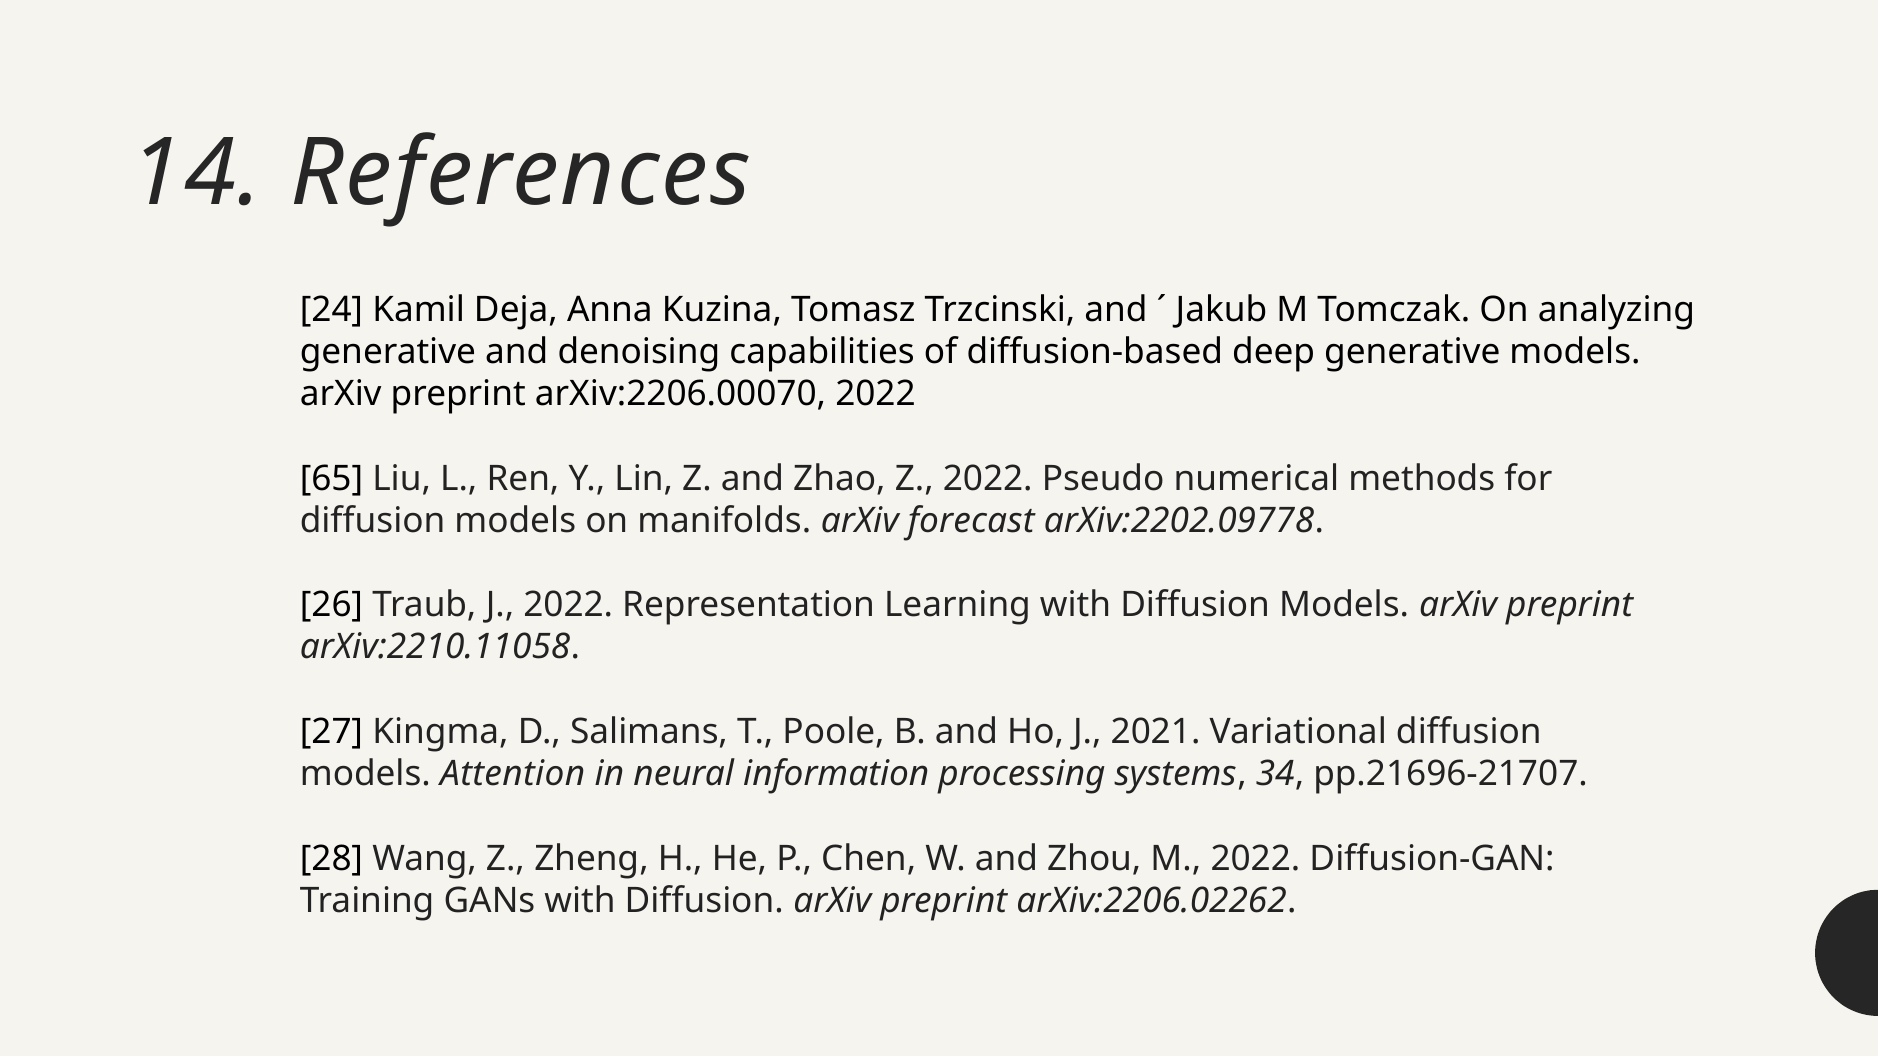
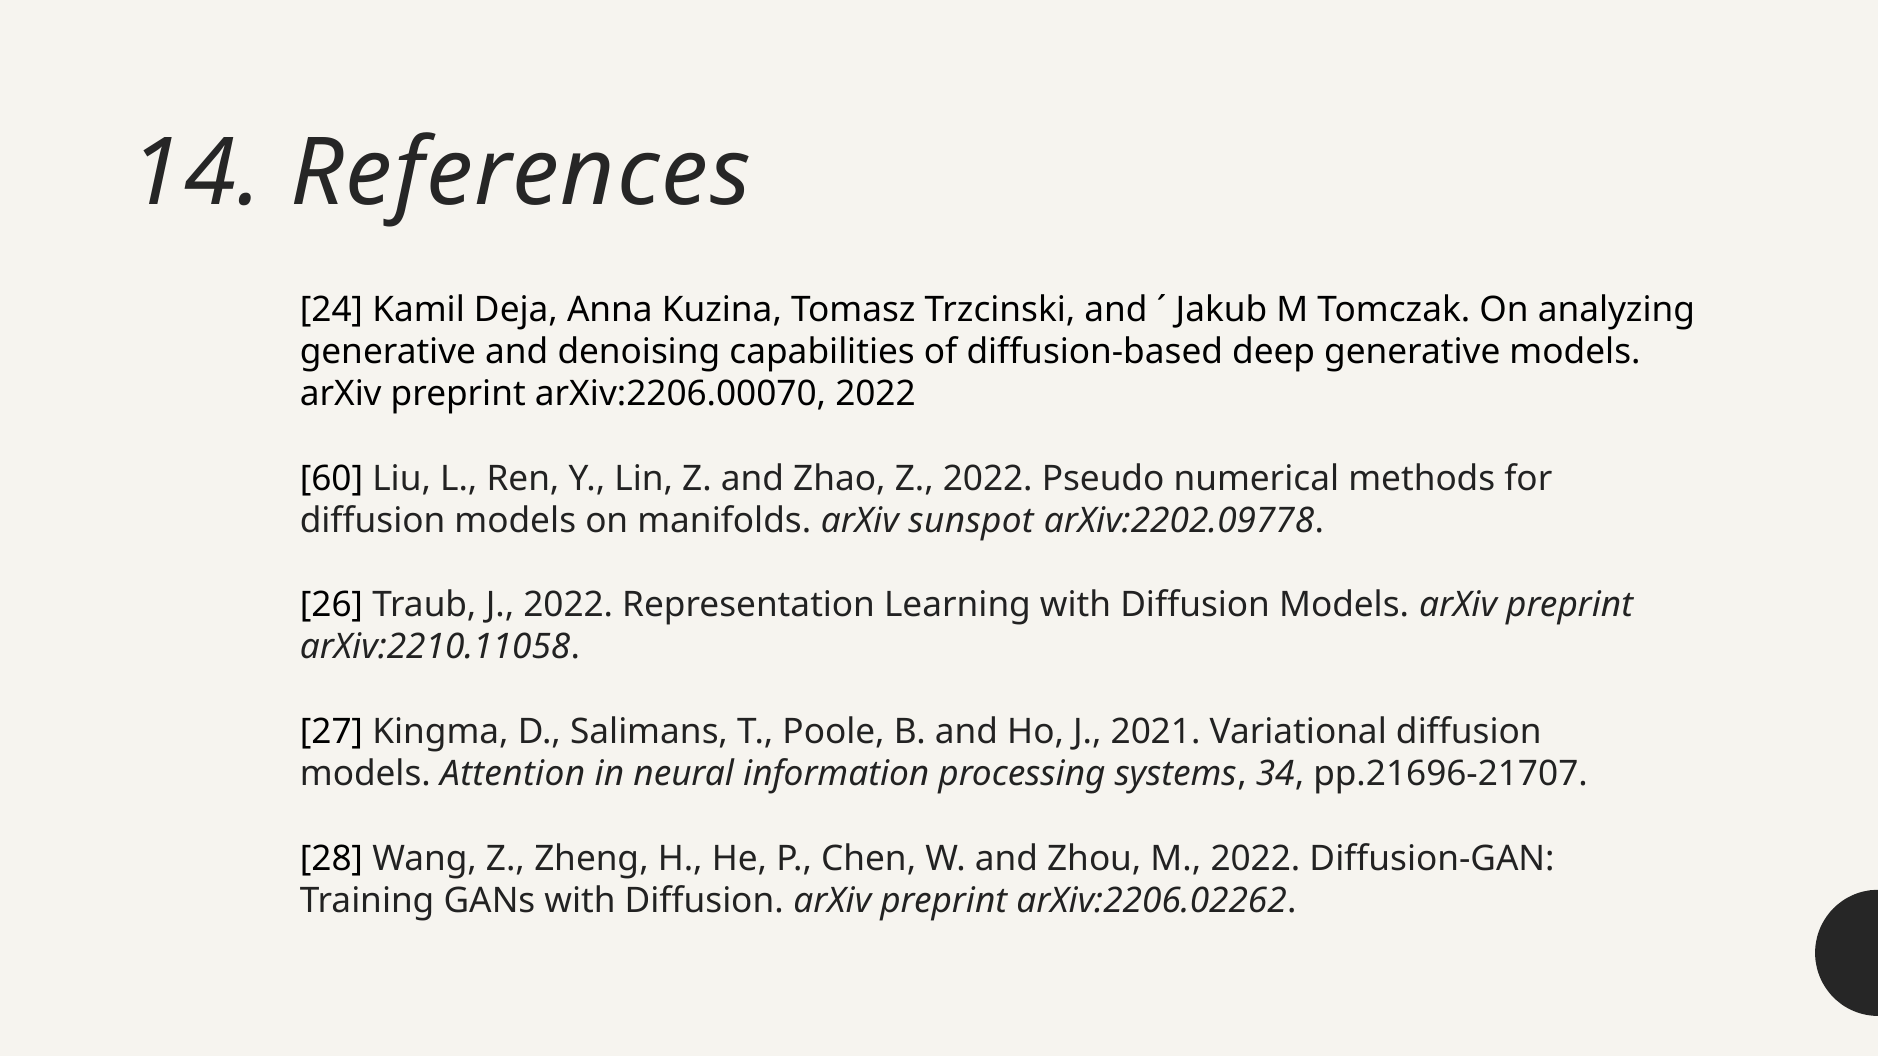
65: 65 -> 60 (332, 479)
forecast: forecast -> sunspot (971, 521)
